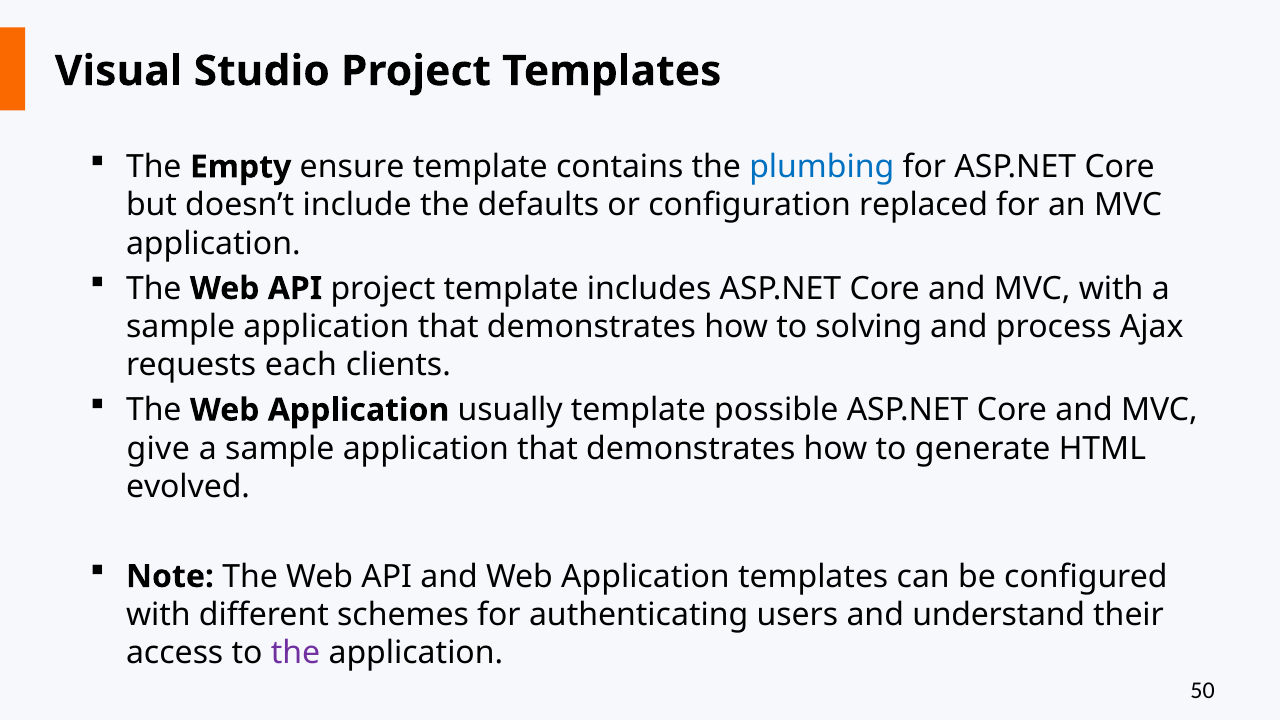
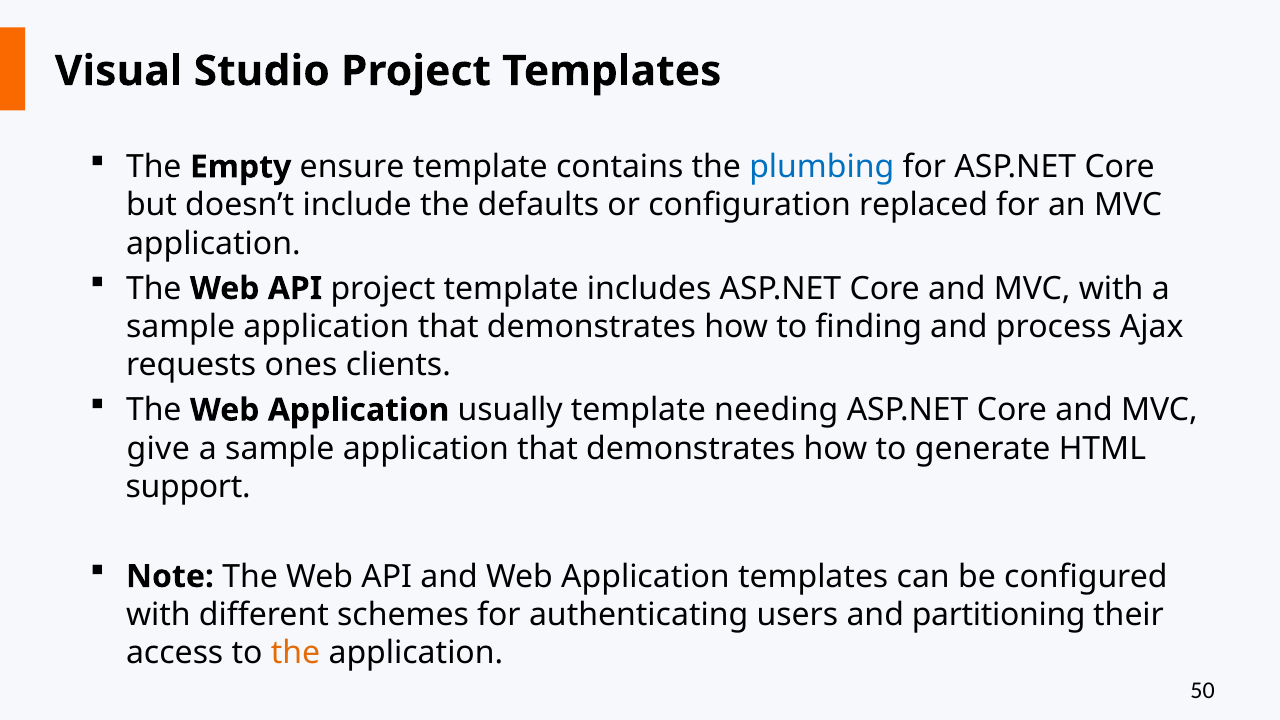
solving: solving -> finding (869, 327)
each: each -> ones (301, 365)
possible: possible -> needing (776, 410)
evolved: evolved -> support (188, 487)
understand: understand -> partitioning (999, 615)
the colour: purple -> orange (296, 653)
